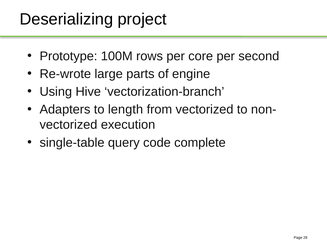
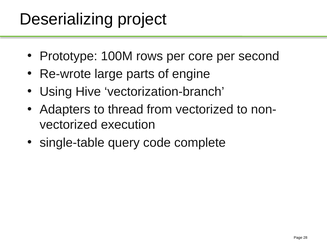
length: length -> thread (126, 110)
